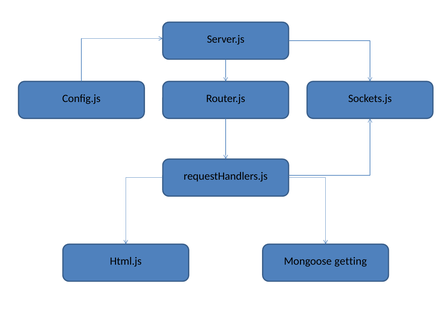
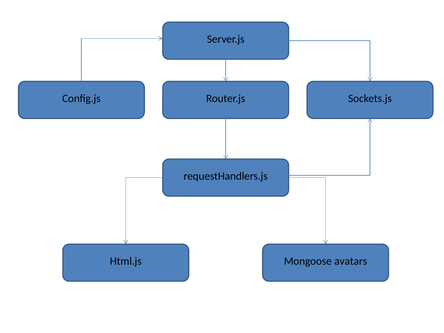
getting: getting -> avatars (351, 261)
